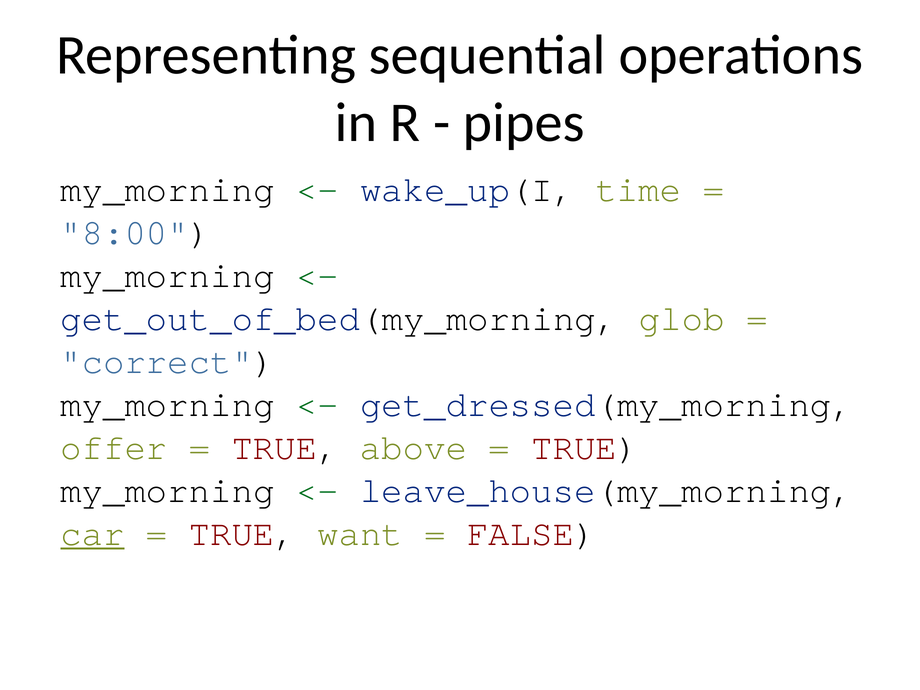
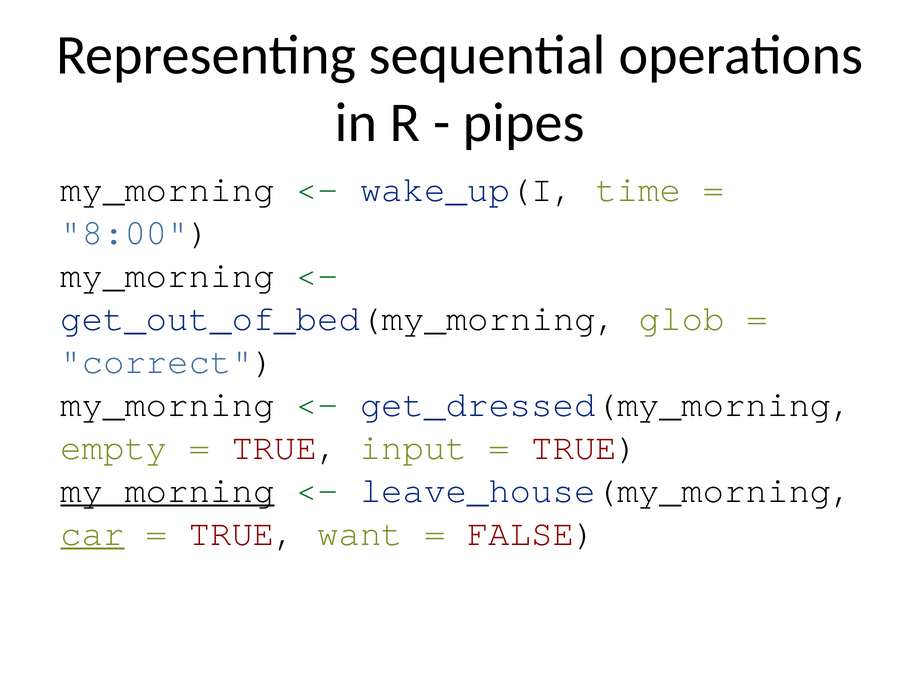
offer: offer -> empty (114, 447)
above: above -> input (414, 447)
my_morning underline: none -> present (167, 490)
